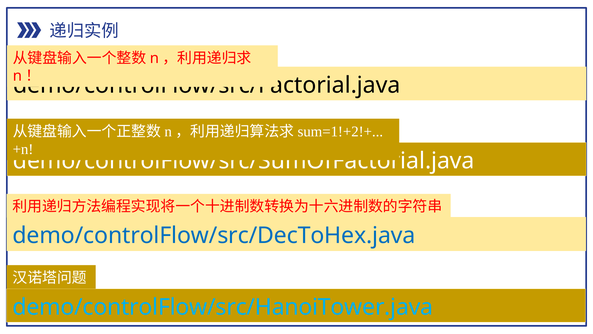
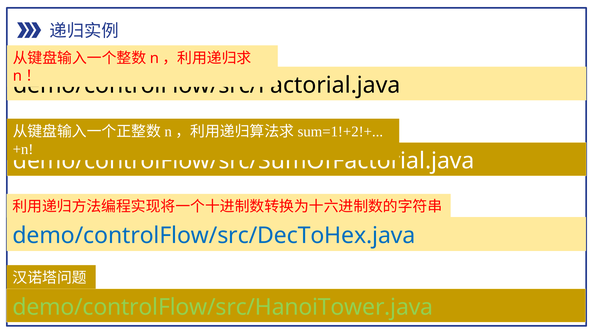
demo/controlFlow/src/HanoiTower.java colour: light blue -> light green (223, 307)
